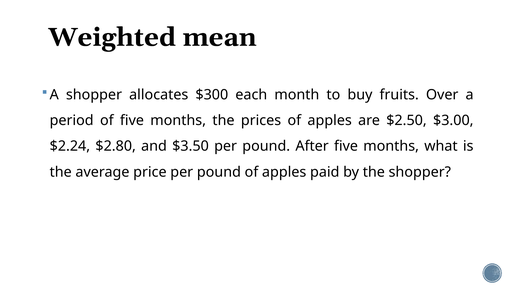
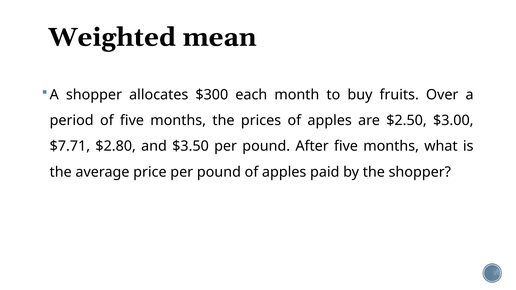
$2.24: $2.24 -> $7.71 (70, 146)
